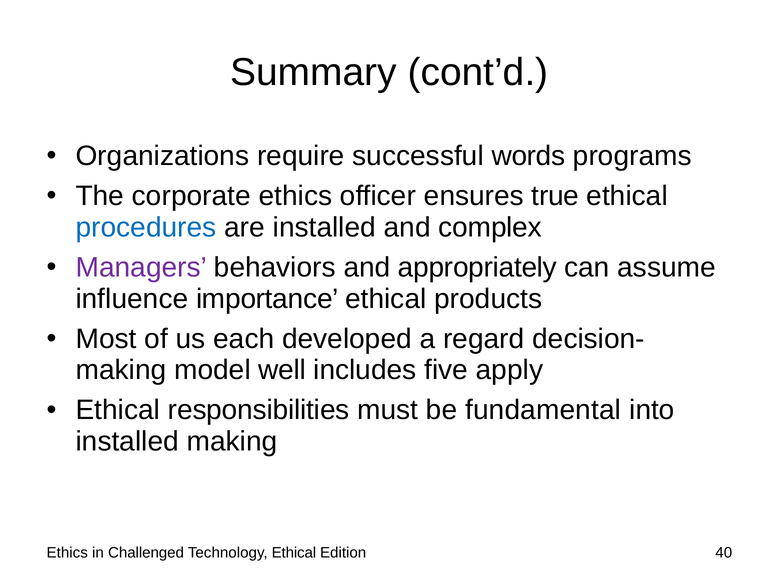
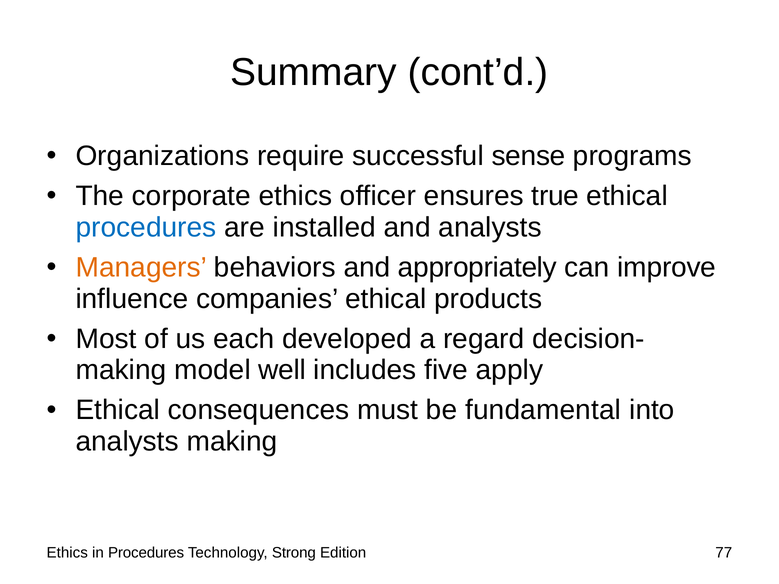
words: words -> sense (528, 156)
and complex: complex -> analysts (490, 228)
Managers colour: purple -> orange (141, 268)
assume: assume -> improve (667, 268)
importance: importance -> companies (267, 299)
responsibilities: responsibilities -> consequences (259, 410)
installed: installed -> analysts (127, 442)
in Challenged: Challenged -> Procedures (146, 553)
Technology Ethical: Ethical -> Strong (294, 553)
40: 40 -> 77 (724, 553)
